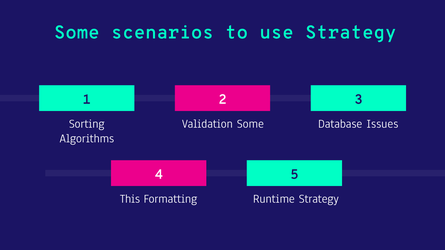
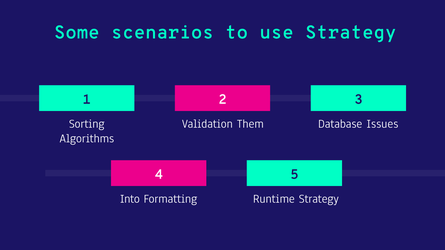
Validation Some: Some -> Them (250, 124)
This: This -> Into (130, 199)
